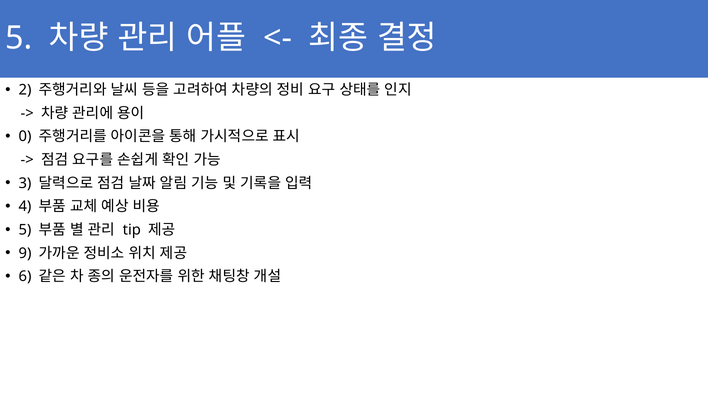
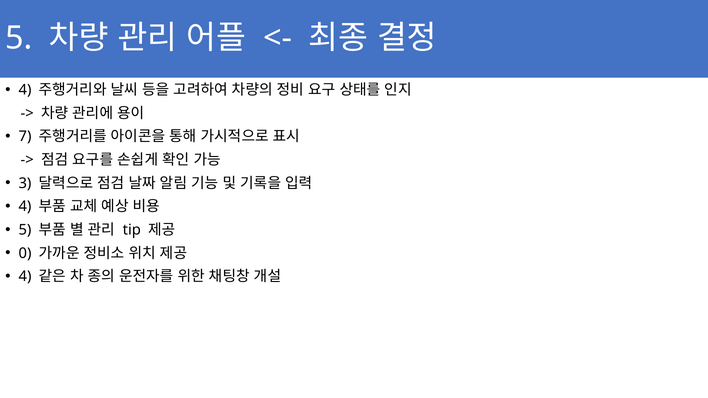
2: 2 -> 4 (25, 90)
0: 0 -> 7 (25, 137)
9: 9 -> 0 (25, 253)
6: 6 -> 4 (25, 277)
